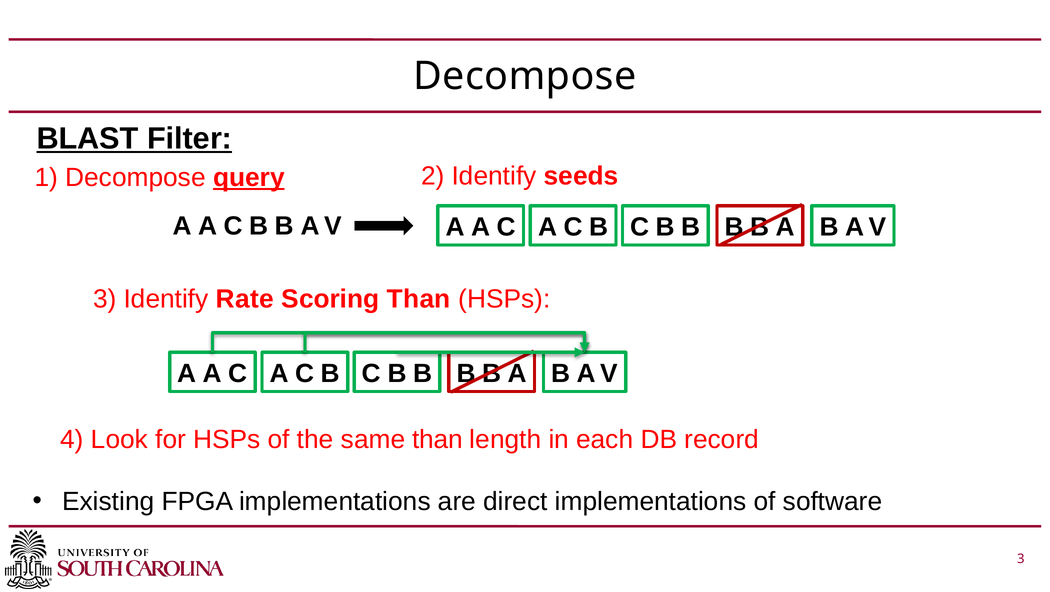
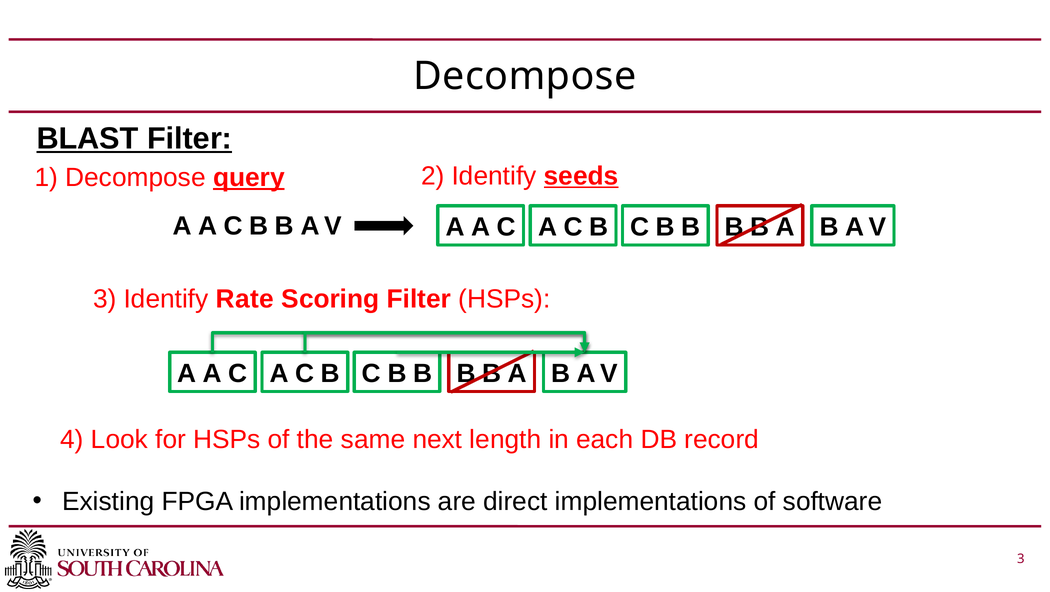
seeds underline: none -> present (581, 176)
Scoring Than: Than -> Filter (419, 299)
same than: than -> next (437, 440)
